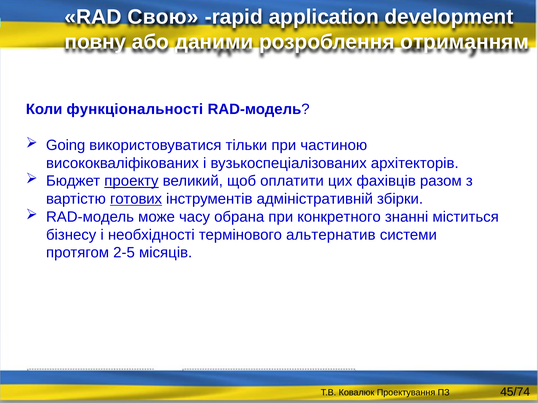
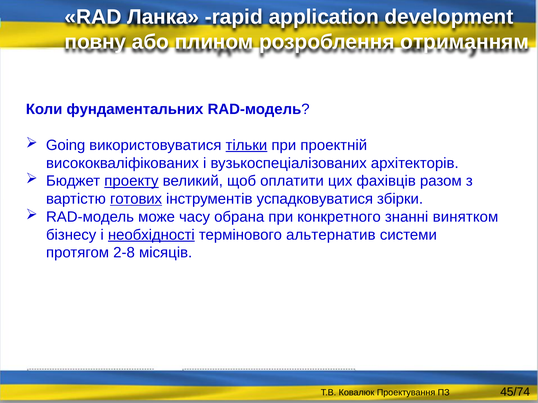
Свою: Свою -> Ланка (163, 17)
даними: даними -> плином (214, 42)
функціональності: функціональності -> фундаментальних (135, 109)
тільки underline: none -> present (246, 145)
частиною: частиною -> проектній (334, 145)
адміністративній: адміністративній -> успадковуватися (315, 199)
міститься: міститься -> винятком (466, 217)
необхідності underline: none -> present (151, 235)
2-5: 2-5 -> 2-8 (124, 253)
